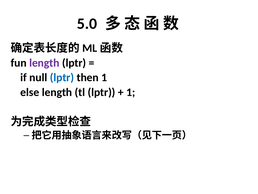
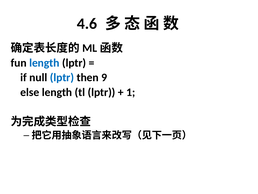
5.0: 5.0 -> 4.6 (87, 24)
length colour: purple -> blue (44, 63)
then 1: 1 -> 9 (104, 77)
